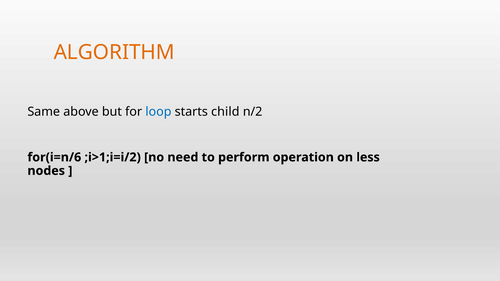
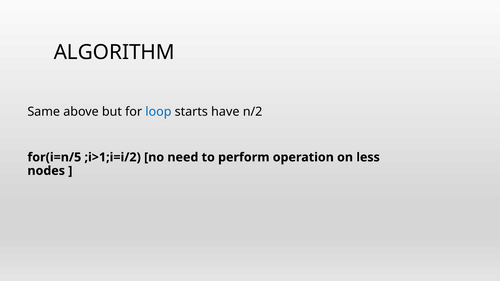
ALGORITHM colour: orange -> black (114, 52)
child: child -> have (225, 112)
for(i=n/6: for(i=n/6 -> for(i=n/5 (54, 157)
